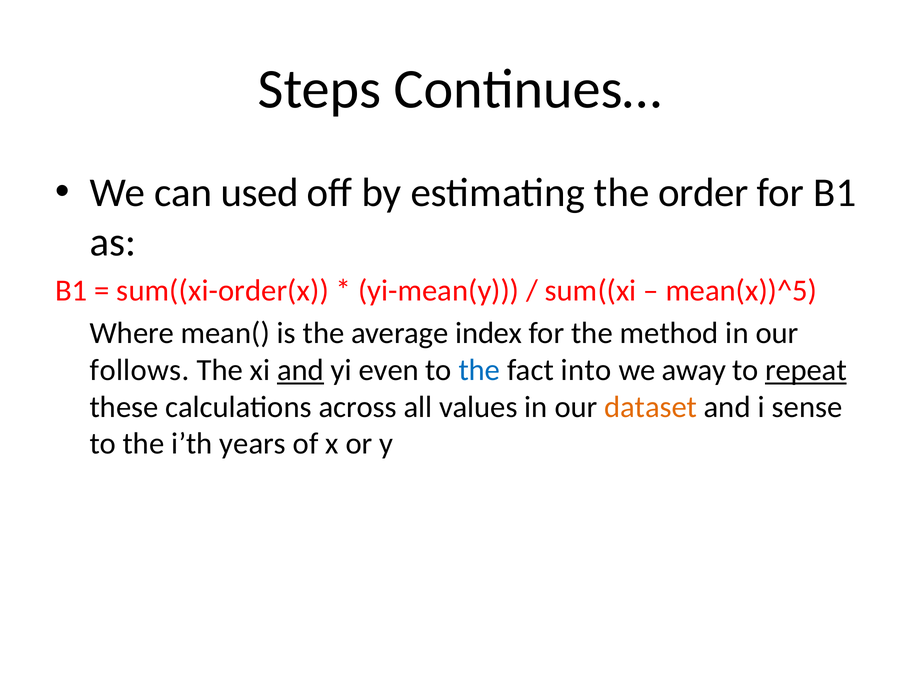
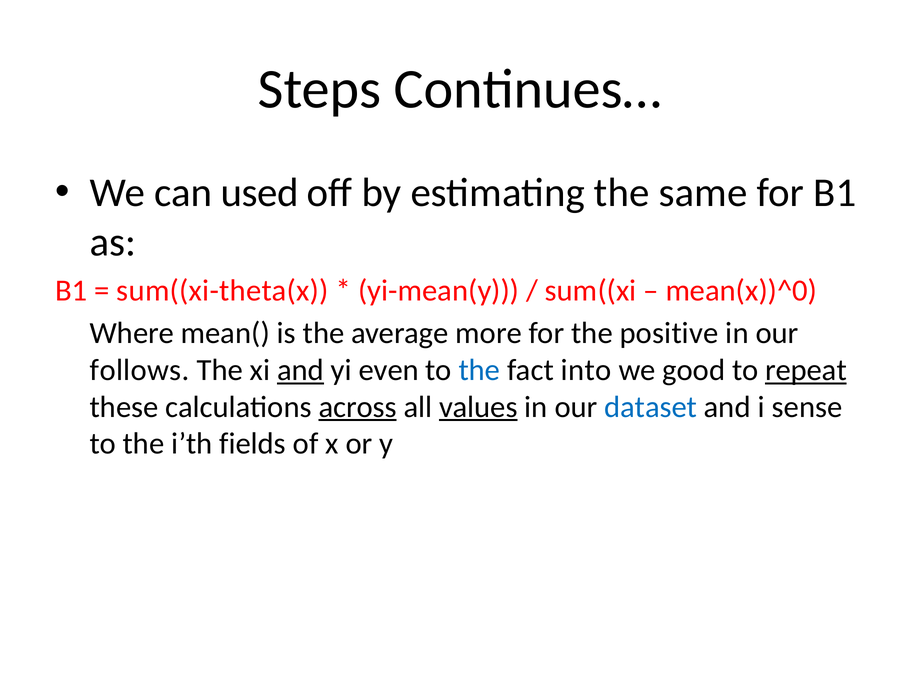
order: order -> same (703, 193)
sum((xi-order(x: sum((xi-order(x -> sum((xi-theta(x (223, 290)
mean(x))^5: mean(x))^5 -> mean(x))^0 (741, 290)
index: index -> more (489, 333)
method: method -> positive (669, 333)
away: away -> good (694, 370)
across underline: none -> present (358, 407)
values underline: none -> present (478, 407)
dataset colour: orange -> blue (651, 407)
years: years -> fields (253, 444)
